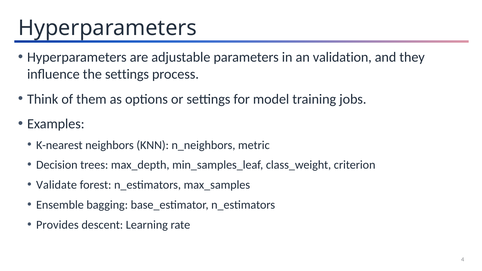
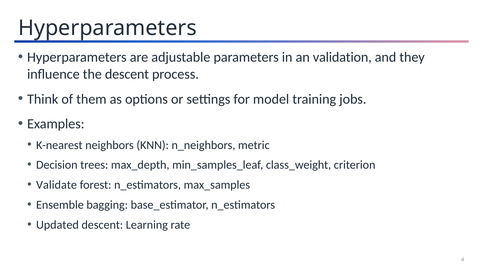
the settings: settings -> descent (127, 74)
Provides: Provides -> Updated (57, 225)
